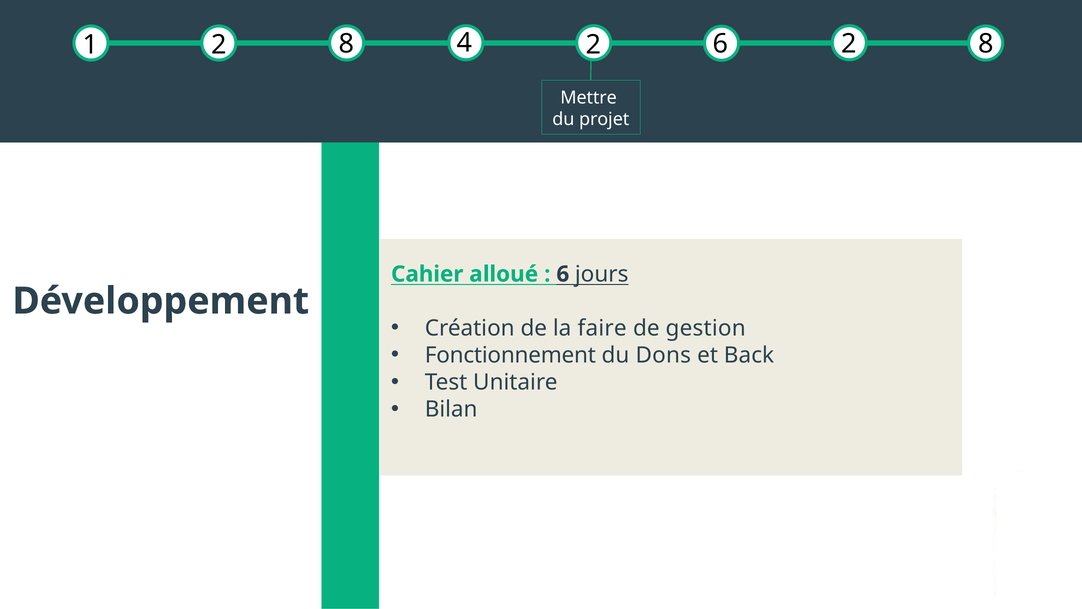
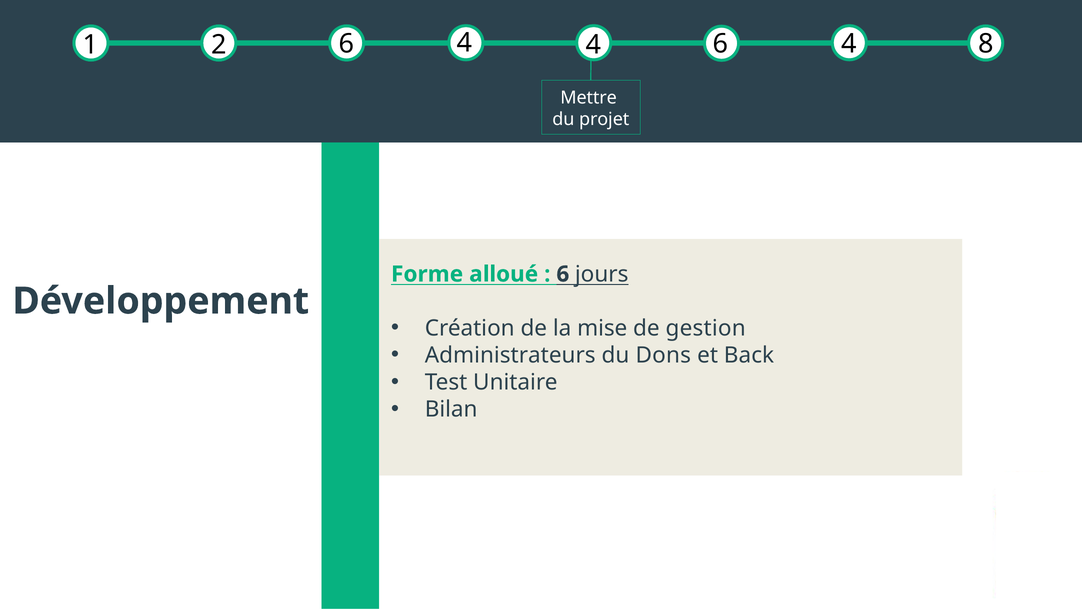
1 2 8: 8 -> 6 (347, 44)
4 2: 2 -> 4 (593, 45)
2: 2 -> 4 (849, 44)
Cahier: Cahier -> Forme (427, 274)
faire: faire -> mise (602, 328)
Fonctionnement: Fonctionnement -> Administrateurs (510, 355)
